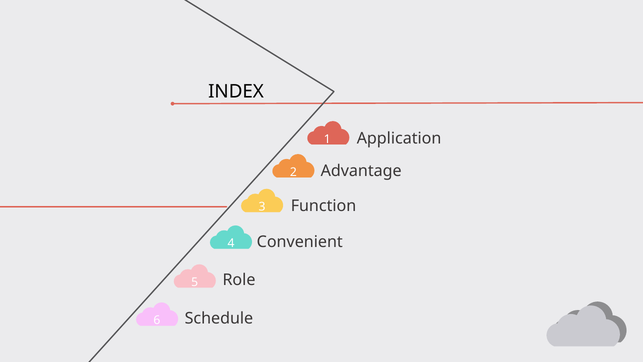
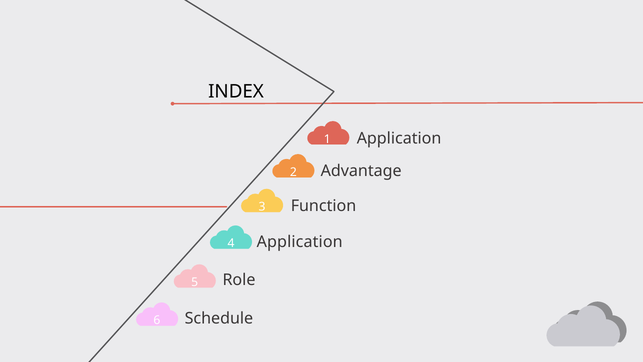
Convenient: Convenient -> Application (300, 242)
